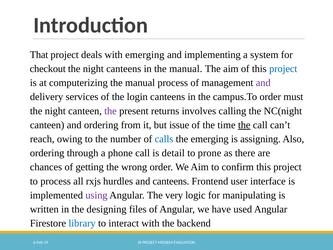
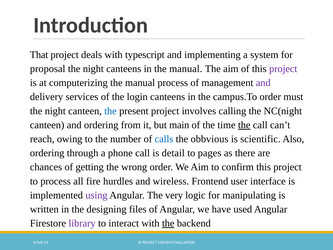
with emerging: emerging -> typescript (145, 55)
checkout: checkout -> proposal (48, 69)
project colour: blue -> purple (283, 69)
the colour: purple -> blue (110, 111)
present returns: returns -> project (165, 111)
issue: issue -> main (179, 125)
the emerging: emerging -> obbvious (210, 139)
assigning: assigning -> scientific (260, 139)
prone: prone -> pages (210, 153)
rxjs: rxjs -> fire (93, 181)
and canteens: canteens -> wireless (171, 181)
library colour: blue -> purple (82, 223)
the underline: none -> present (168, 223)
